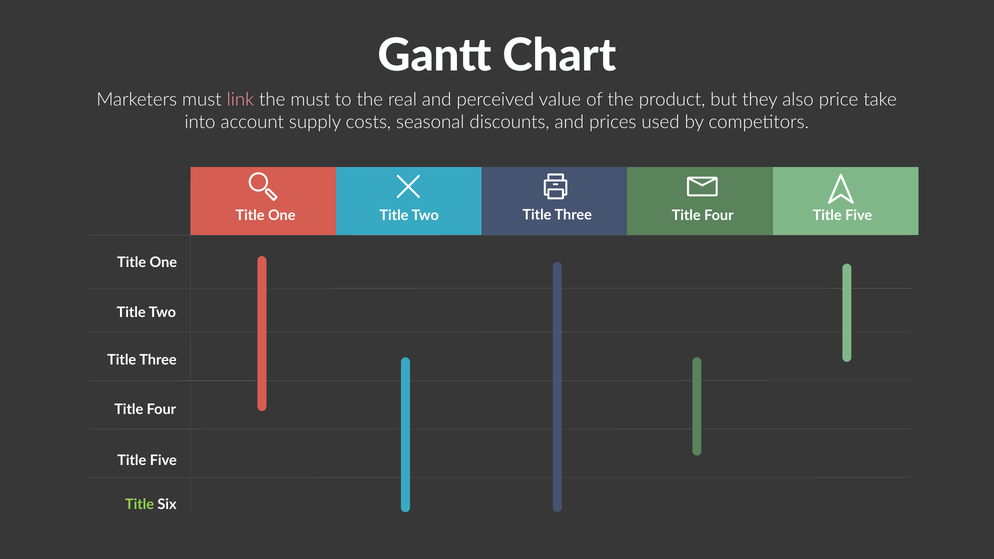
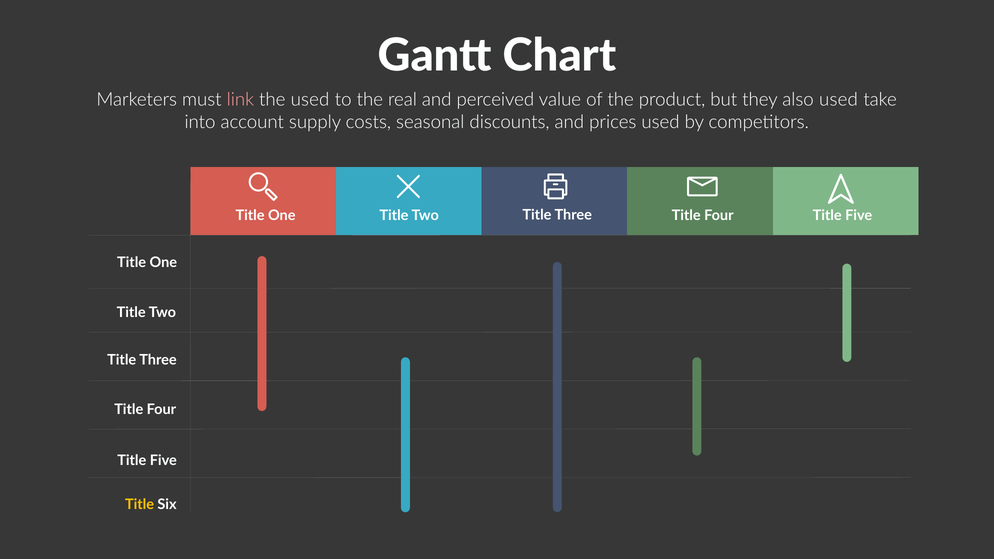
the must: must -> used (310, 100)
also price: price -> used (838, 100)
Title colour: light green -> yellow (140, 505)
